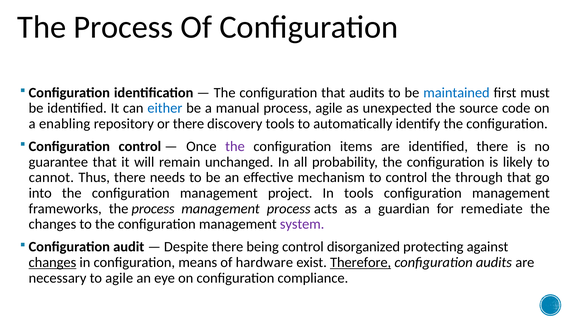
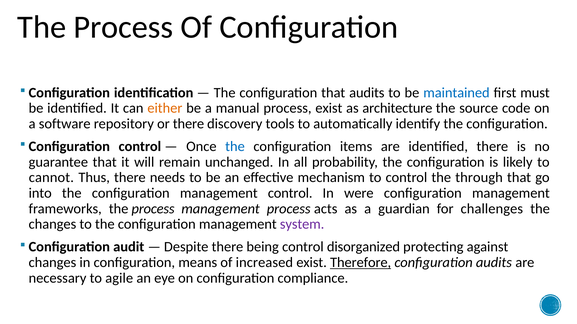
either colour: blue -> orange (165, 108)
process agile: agile -> exist (329, 108)
unexpected: unexpected -> architecture (397, 108)
enabling: enabling -> software (65, 124)
the colour: purple -> blue (235, 147)
management project: project -> control (290, 193)
In tools: tools -> were (359, 193)
remediate: remediate -> challenges (492, 209)
changes underline: present -> none (52, 263)
hardware: hardware -> increased (264, 263)
